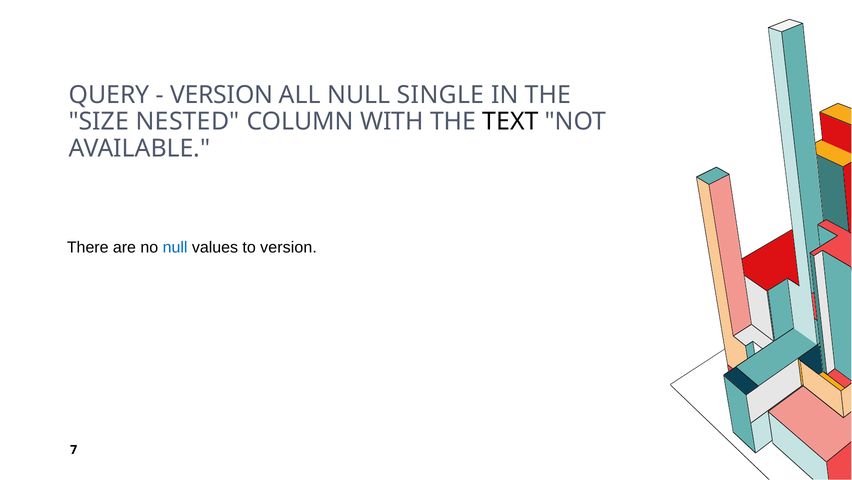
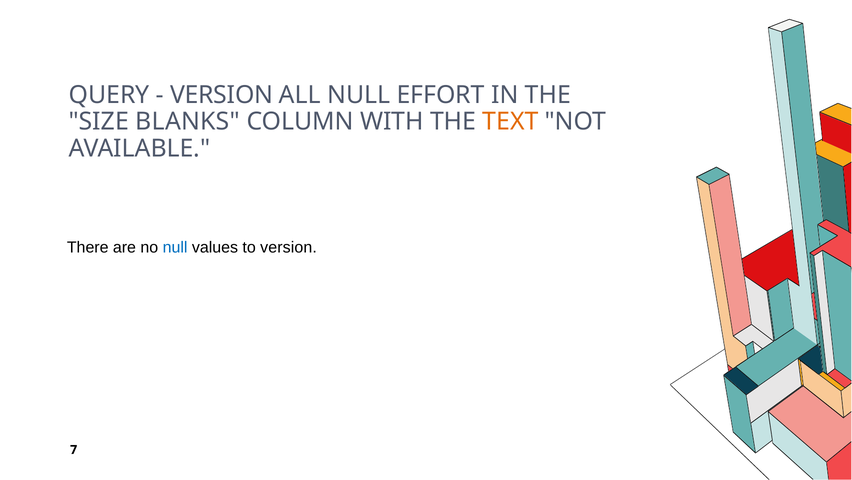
SINGLE: SINGLE -> EFFORT (441, 95)
NESTED: NESTED -> BLANKS (188, 122)
TEXT colour: black -> orange (510, 122)
